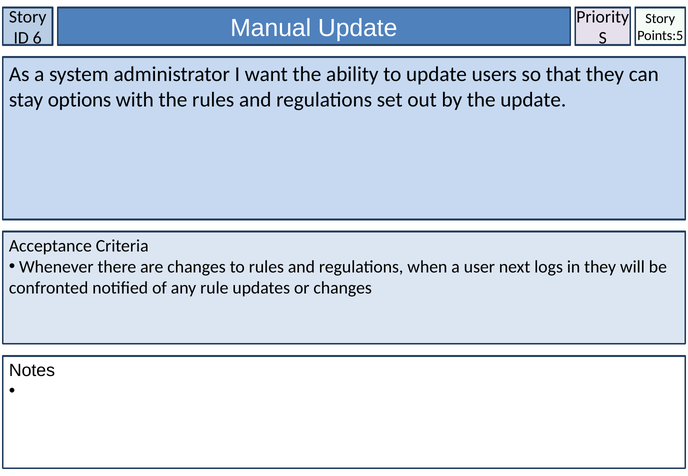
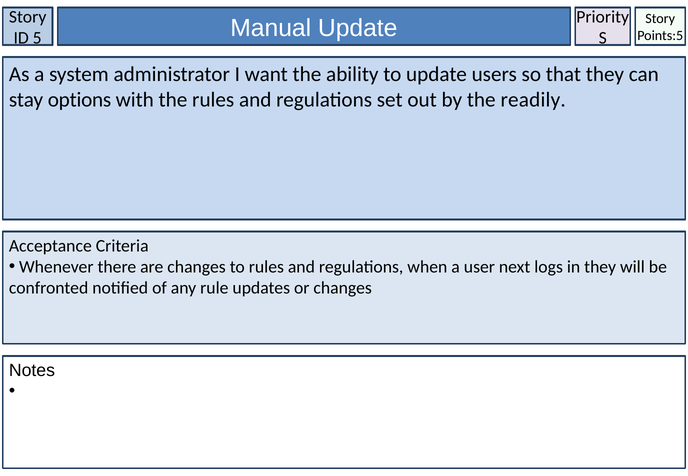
6: 6 -> 5 (37, 38)
the update: update -> readily (533, 100)
